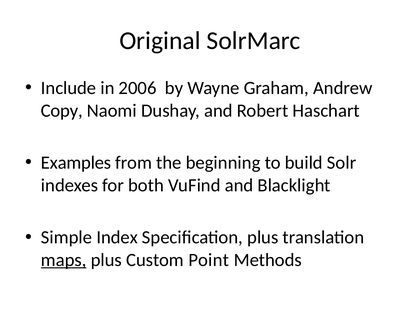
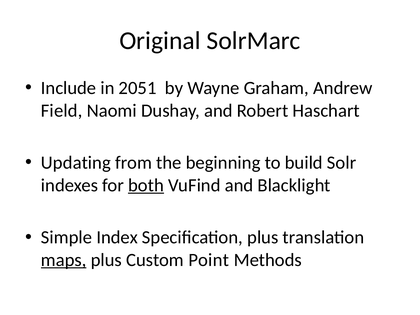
2006: 2006 -> 2051 (138, 88)
Copy: Copy -> Field (62, 111)
Examples: Examples -> Updating (76, 163)
both underline: none -> present (146, 185)
